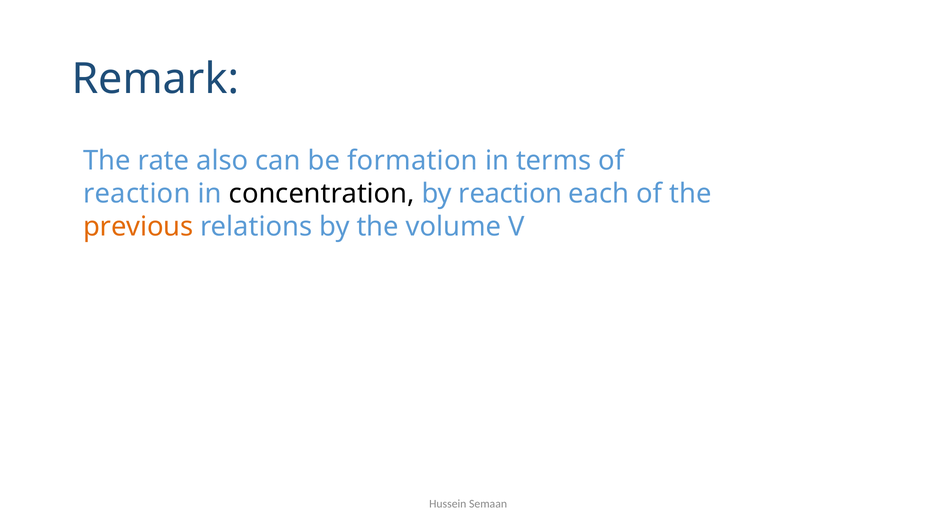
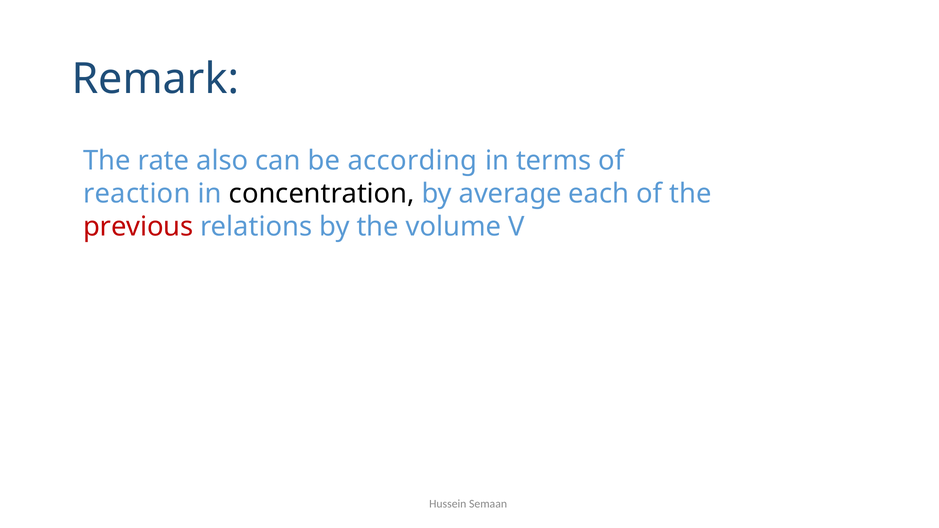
formation: formation -> according (412, 161)
by reaction: reaction -> average (510, 194)
previous colour: orange -> red (138, 227)
